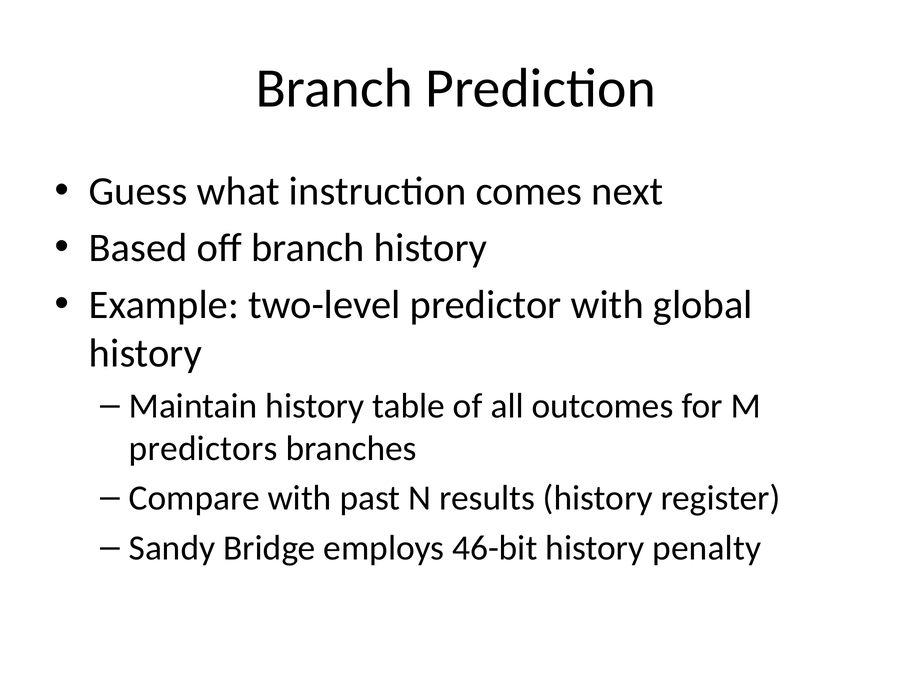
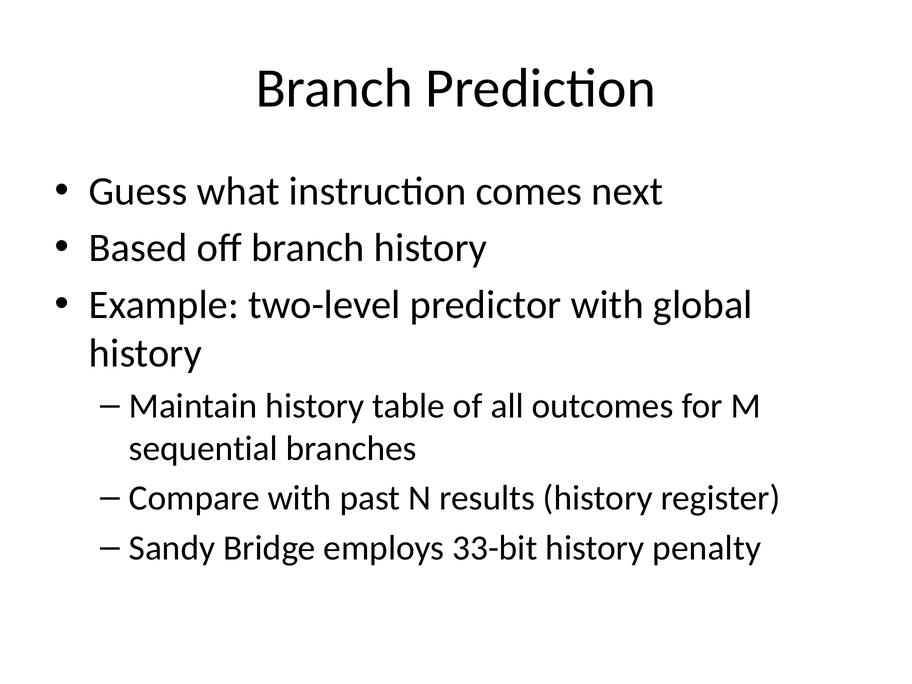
predictors: predictors -> sequential (203, 448)
46-bit: 46-bit -> 33-bit (495, 548)
